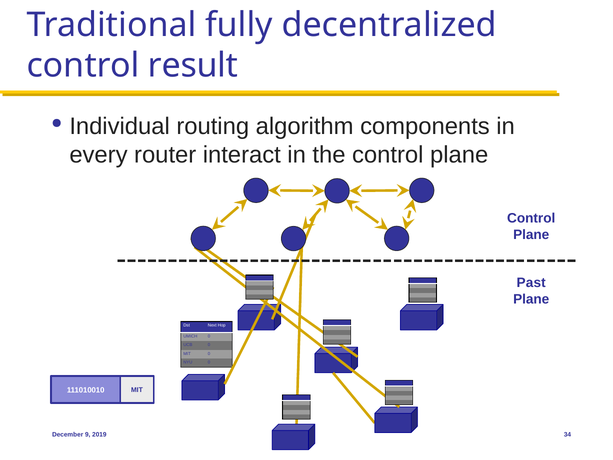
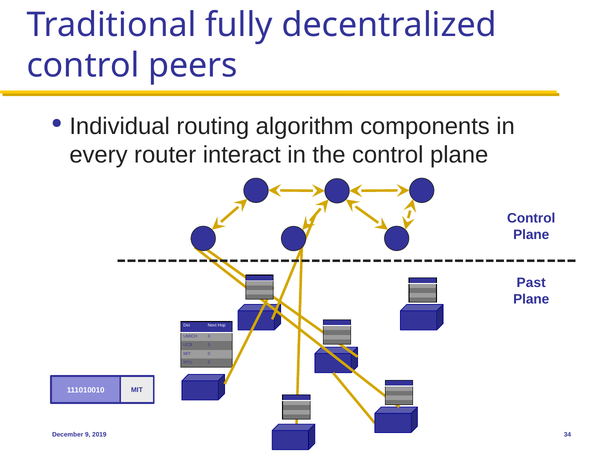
result: result -> peers (193, 66)
